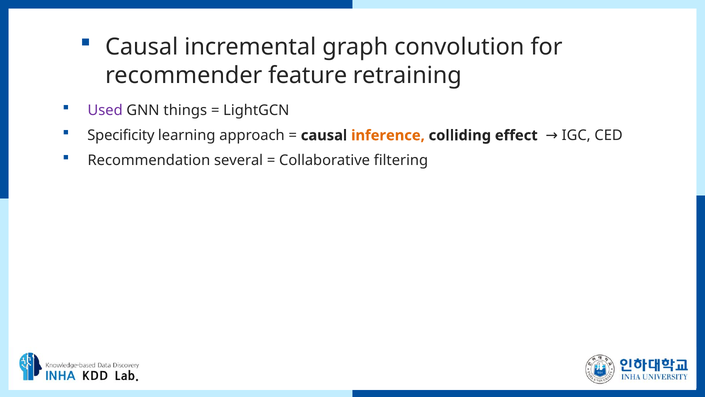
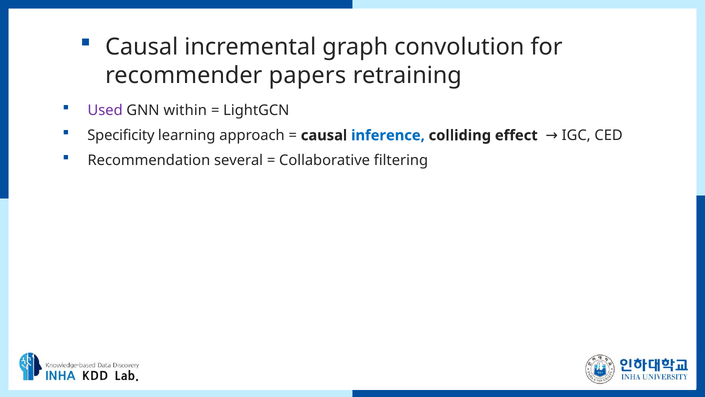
feature: feature -> papers (307, 75)
things: things -> within (185, 110)
inference colour: orange -> blue (388, 135)
